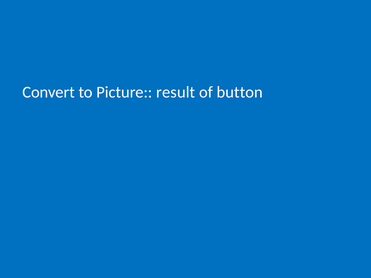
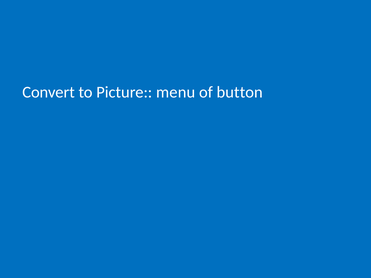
result: result -> menu (176, 92)
